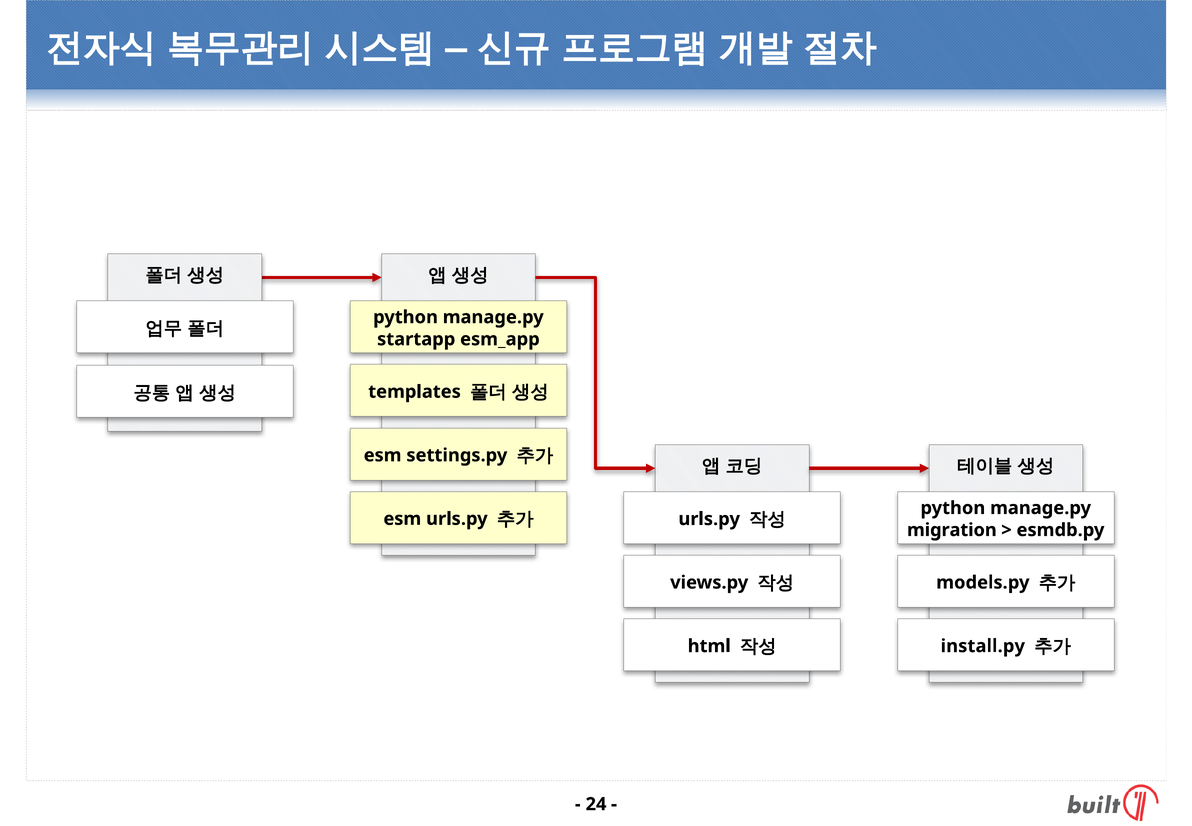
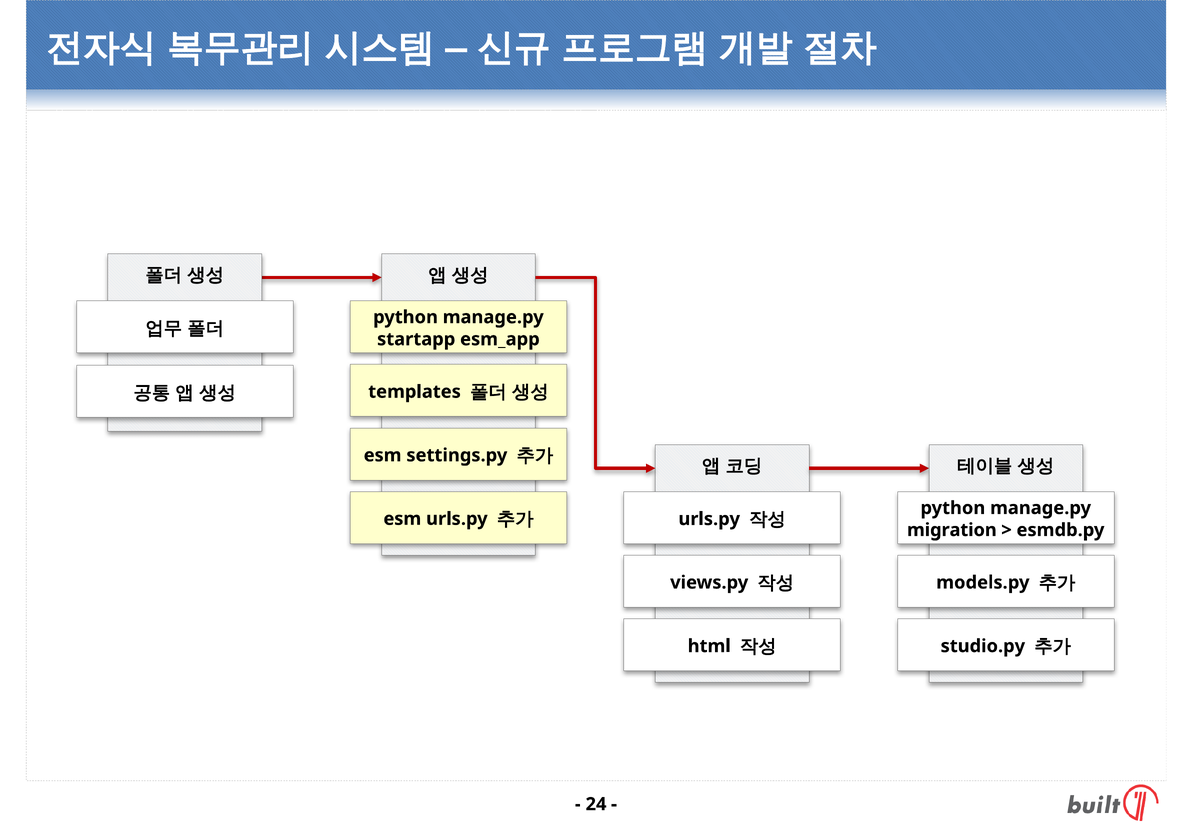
install.py: install.py -> studio.py (983, 646)
